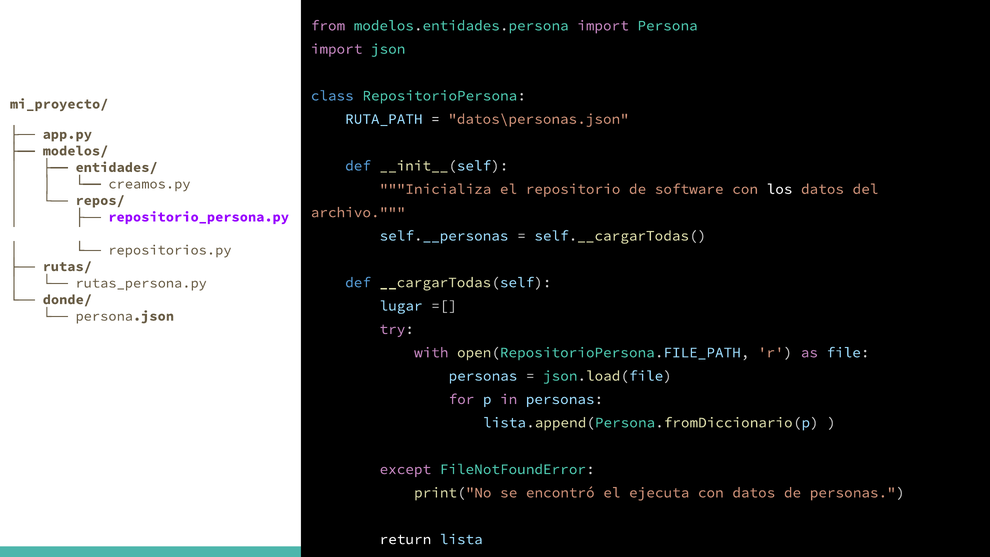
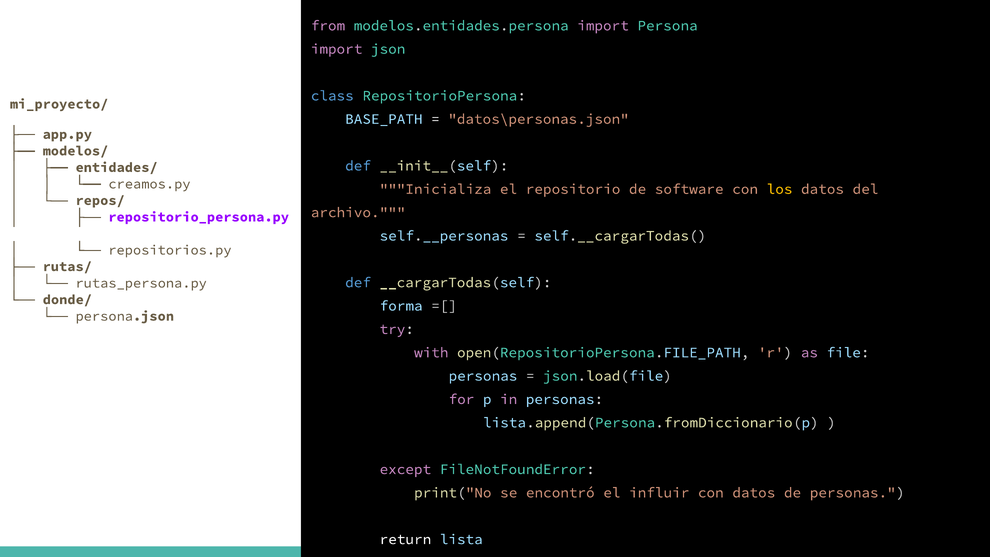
RUTA_PATH: RUTA_PATH -> BASE_PATH (384, 119)
los colour: white -> yellow (780, 189)
lugar: lugar -> forma (401, 306)
ejecuta: ejecuta -> influir (659, 493)
